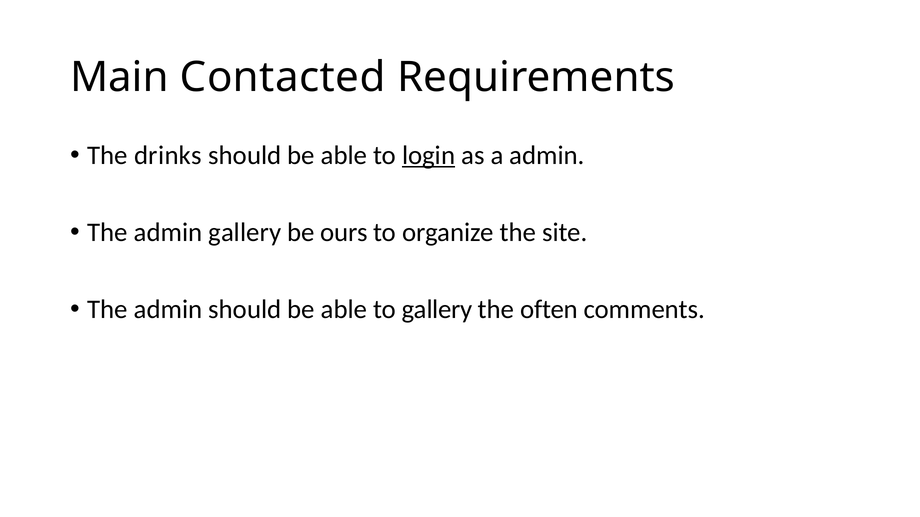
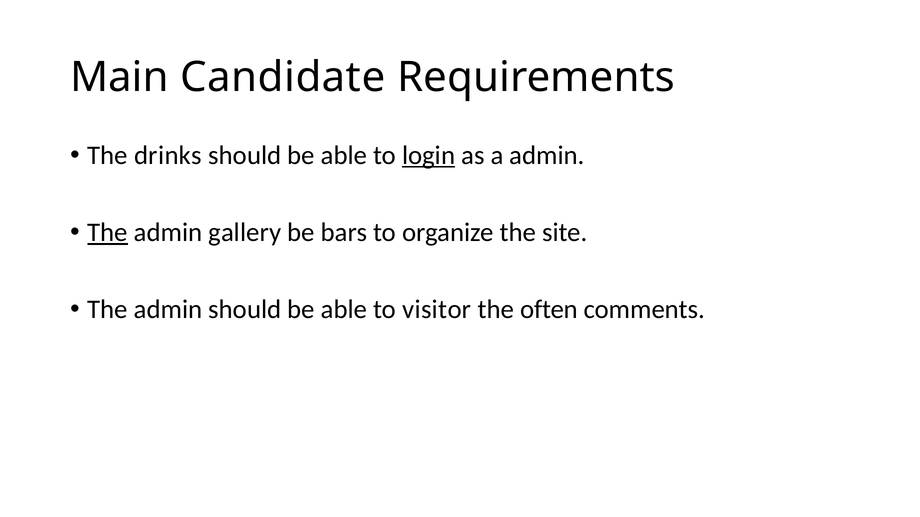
Contacted: Contacted -> Candidate (283, 77)
The underline: none -> present (108, 233)
ours: ours -> bars (344, 233)
to gallery: gallery -> visitor (437, 310)
